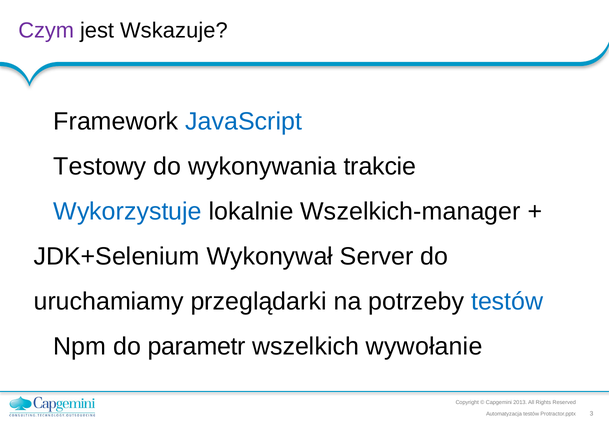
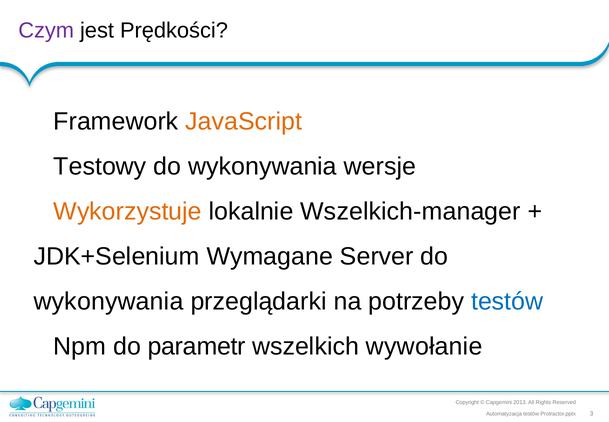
Wskazuje: Wskazuje -> Prędkości (174, 31)
JavaScript colour: blue -> orange (244, 121)
trakcie: trakcie -> wersje (380, 166)
Wykorzystuje colour: blue -> orange (128, 211)
Wykonywał: Wykonywał -> Wymagane (270, 256)
uruchamiamy: uruchamiamy -> wykonywania (109, 301)
